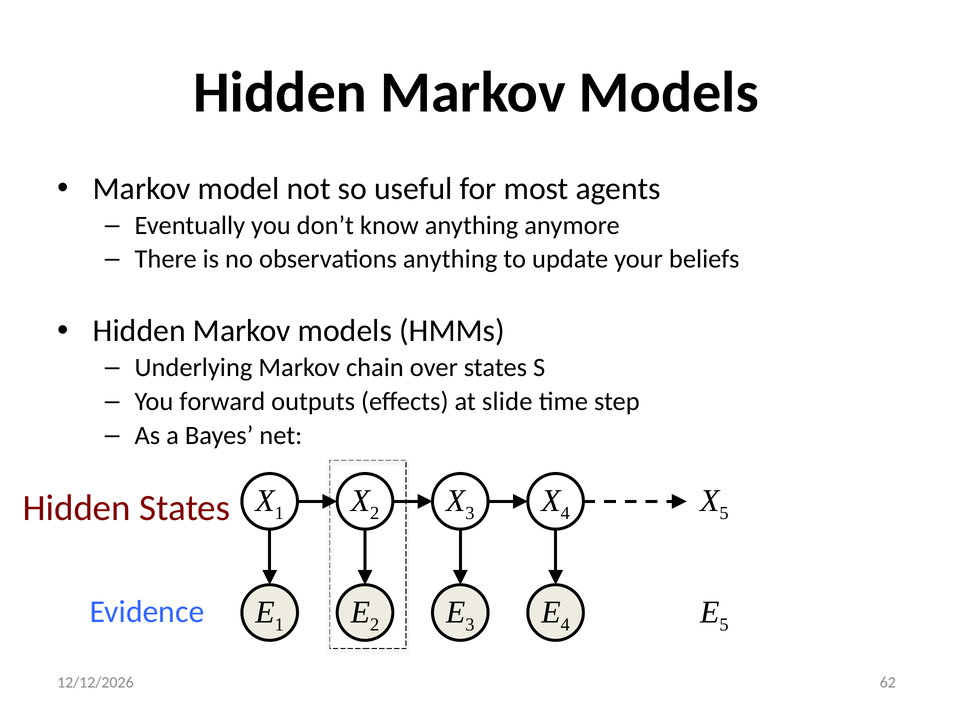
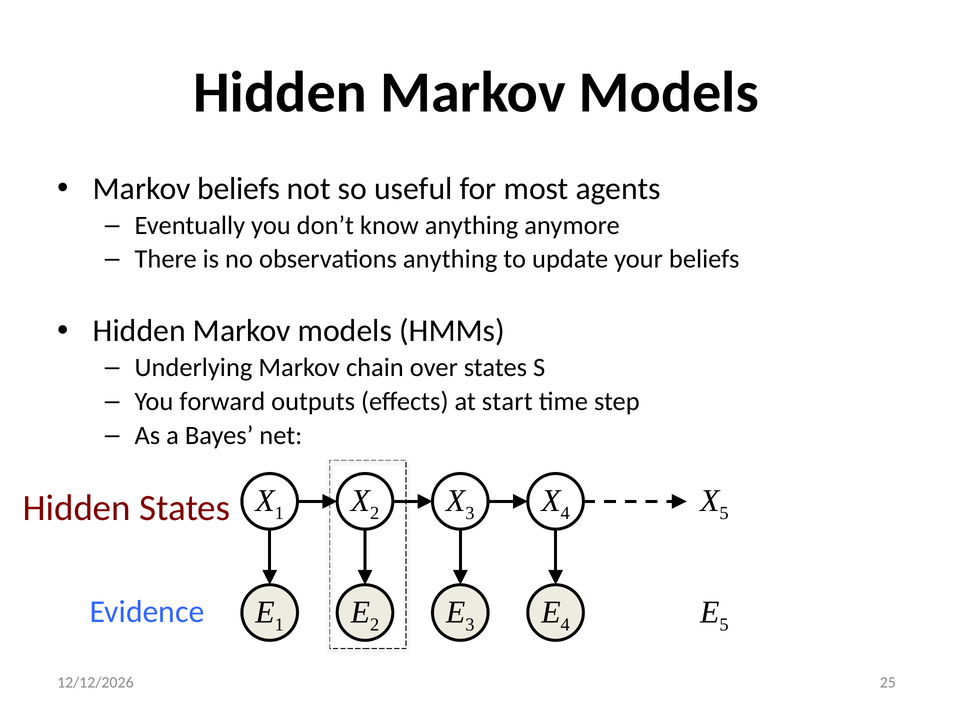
Markov model: model -> beliefs (239, 189)
slide: slide -> start (507, 401)
62: 62 -> 25 (888, 682)
